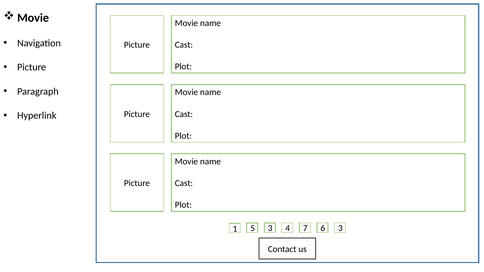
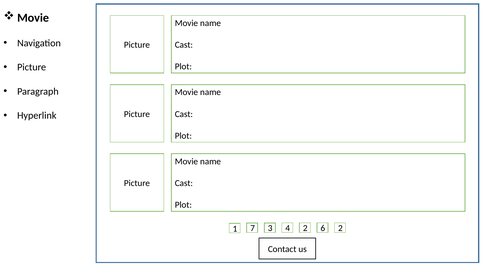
5: 5 -> 7 (253, 229)
4 7: 7 -> 2 (305, 229)
6 3: 3 -> 2 (340, 229)
